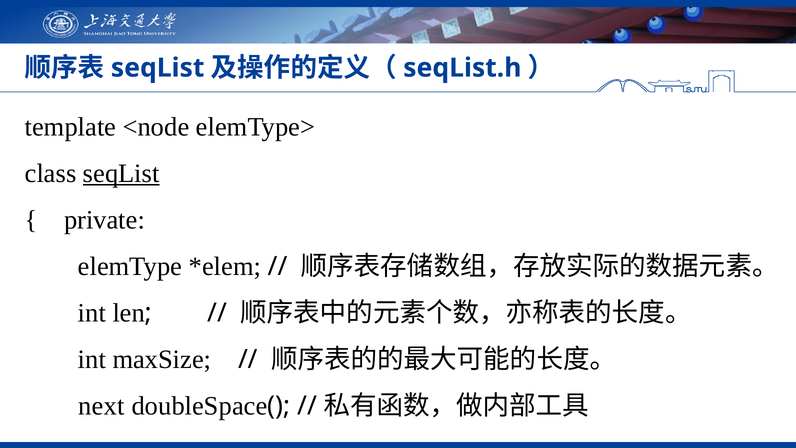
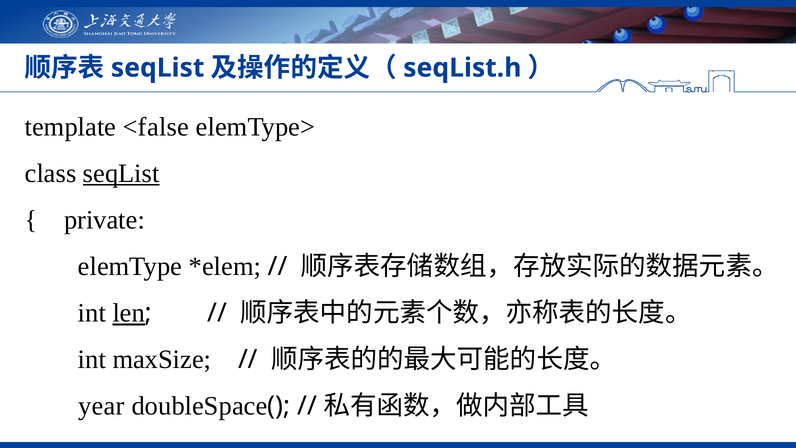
<node: <node -> <false (156, 127)
len underline: none -> present (129, 313)
next: next -> year (101, 406)
